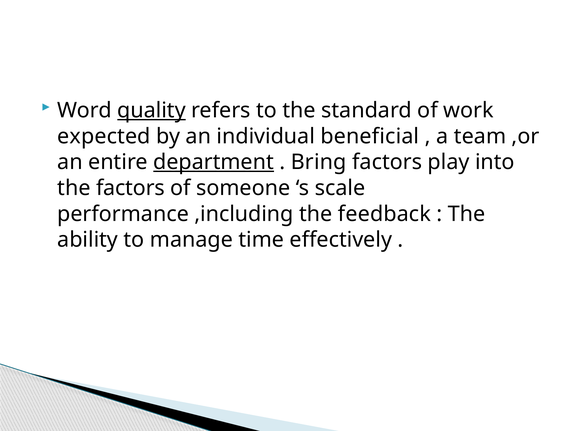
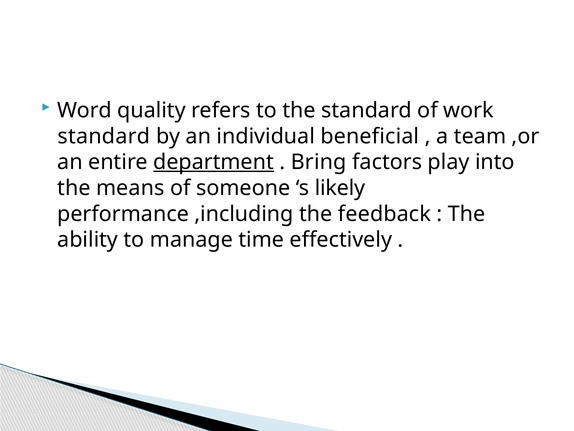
quality underline: present -> none (151, 110)
expected: expected -> standard (104, 136)
the factors: factors -> means (130, 188)
scale: scale -> likely (340, 188)
